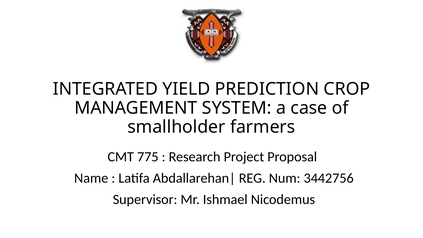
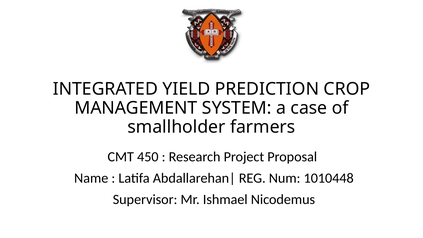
775: 775 -> 450 (148, 157)
3442756: 3442756 -> 1010448 (329, 178)
